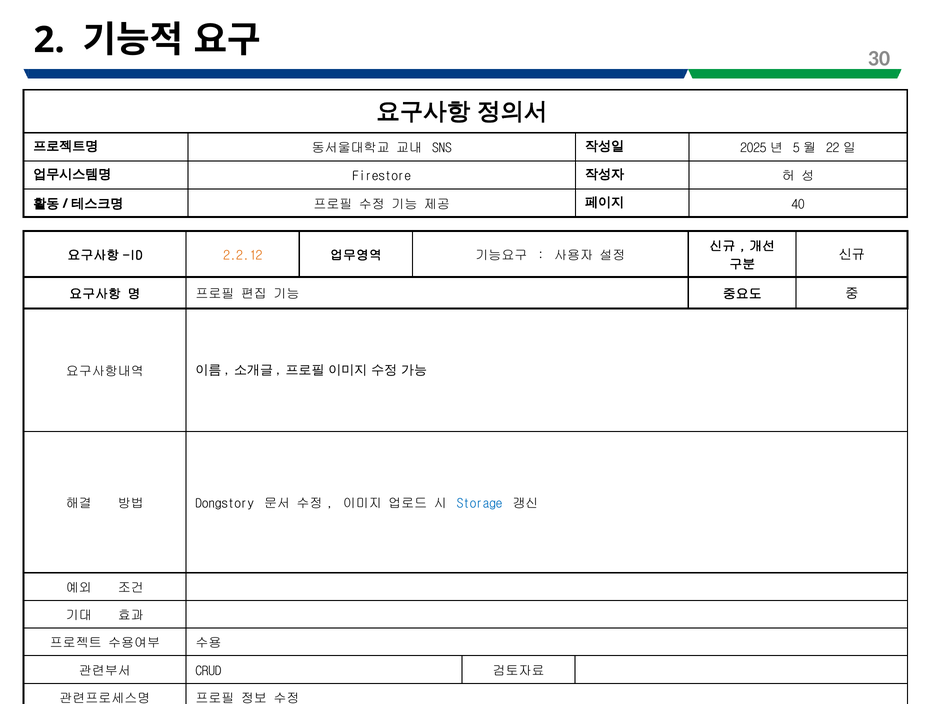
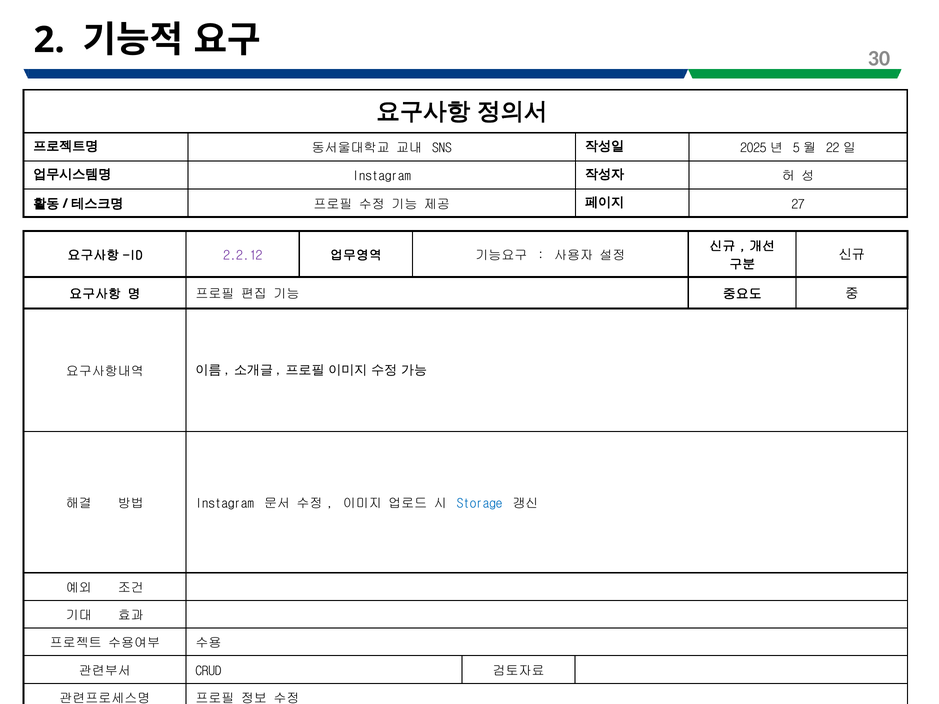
Firestore: Firestore -> Instagram (382, 176)
40: 40 -> 27 (798, 204)
2.2.12 colour: orange -> purple (243, 255)
Dongstory: Dongstory -> Instagram (225, 503)
